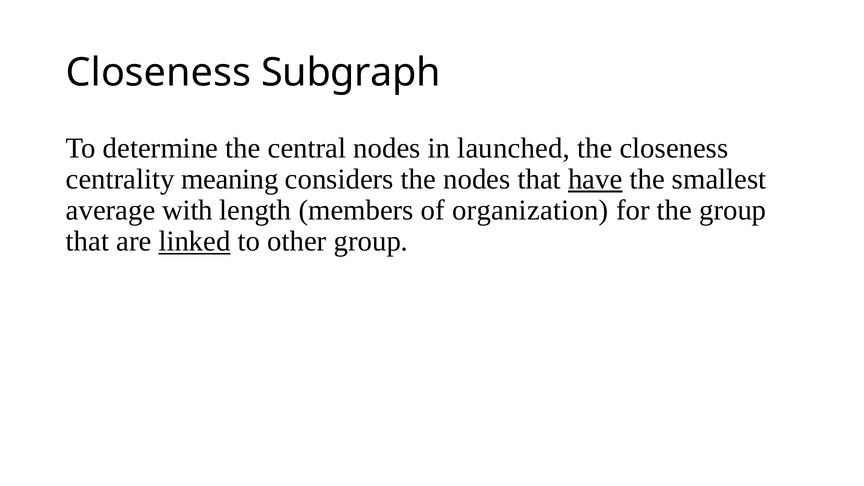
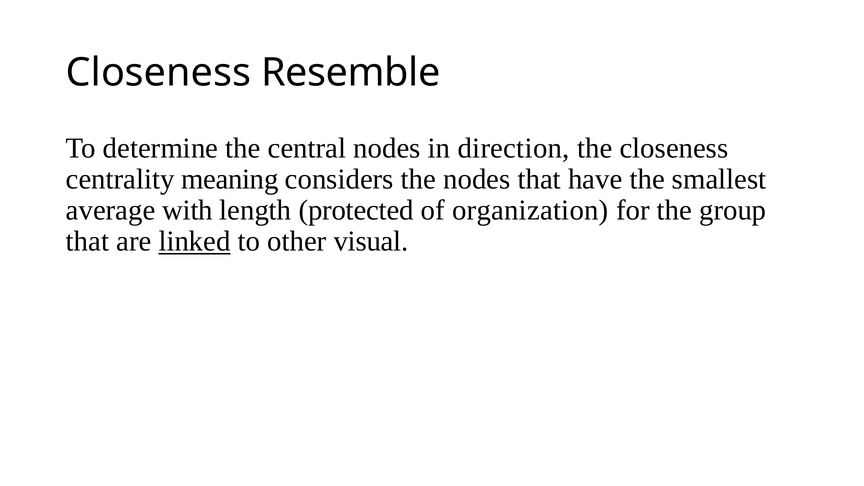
Subgraph: Subgraph -> Resemble (351, 73)
launched: launched -> direction (514, 148)
have underline: present -> none (595, 179)
members: members -> protected (356, 210)
other group: group -> visual (371, 241)
